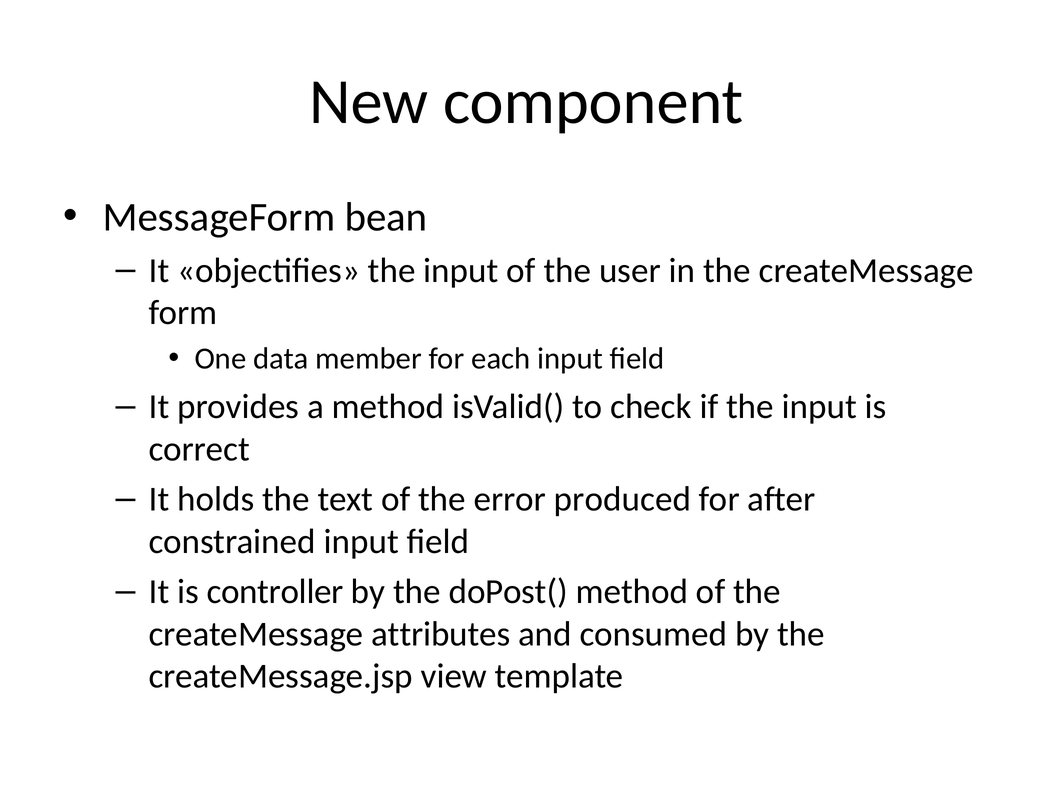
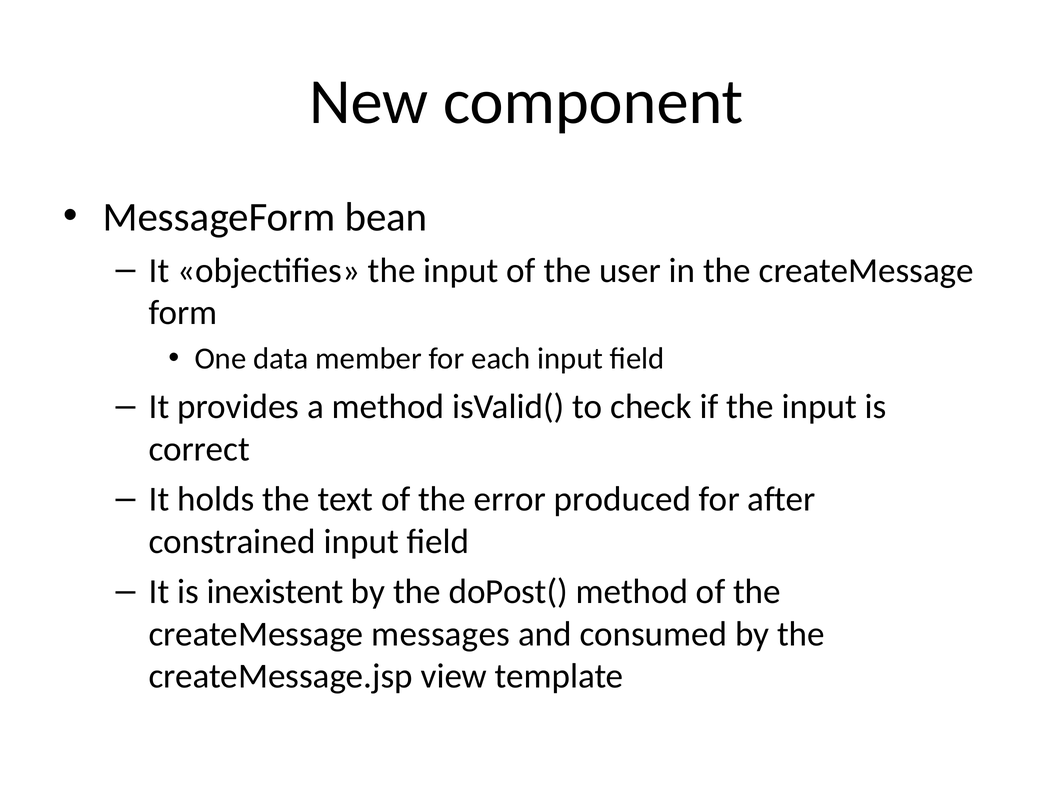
controller: controller -> inexistent (275, 592)
attributes: attributes -> messages (441, 634)
